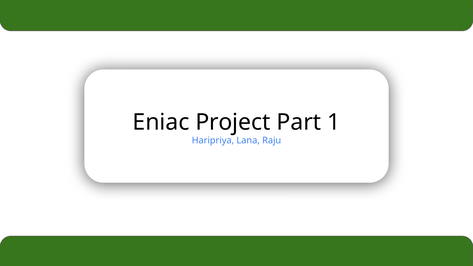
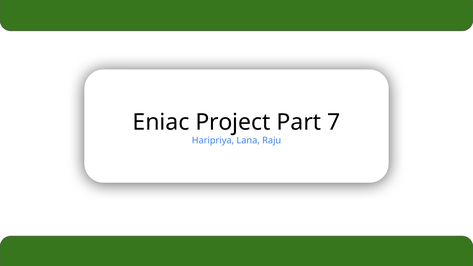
1: 1 -> 7 (334, 122)
